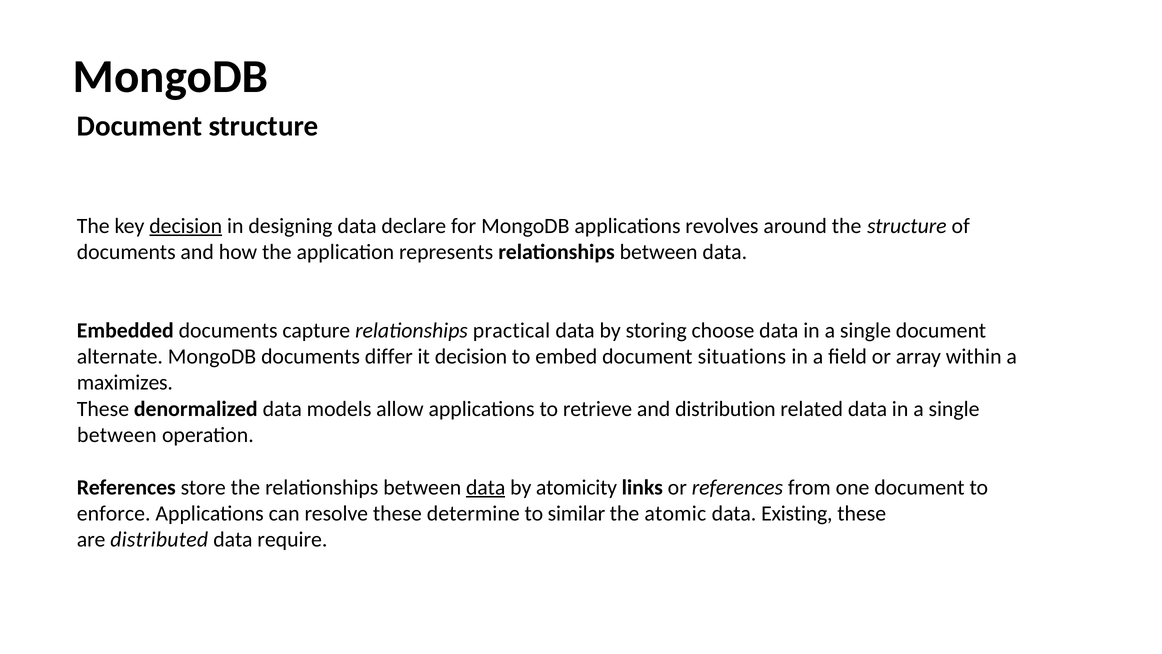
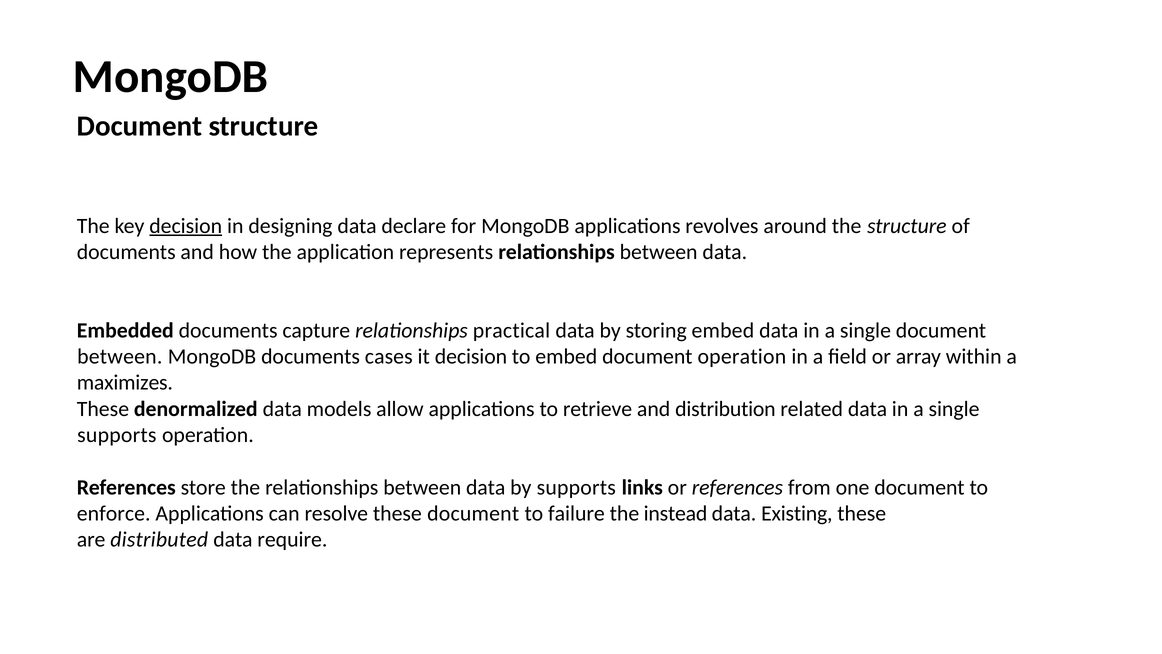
storing choose: choose -> embed (723, 330)
alternate: alternate -> between (120, 356)
differ: differ -> cases (389, 356)
document situations: situations -> operation (742, 356)
between: between -> supports (117, 435)
data underline: present -> none (486, 487)
by atomicity: atomicity -> supports (576, 487)
these determine: determine -> document (473, 513)
similar: similar -> failure (576, 513)
atomic: atomic -> instead (676, 513)
